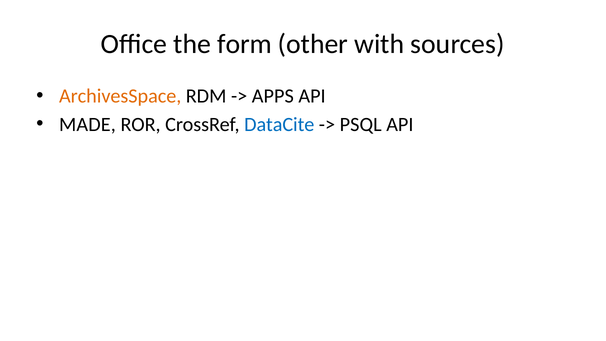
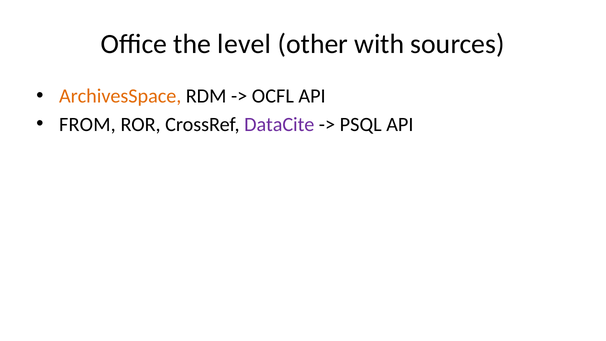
form: form -> level (244, 44)
APPS: APPS -> OCFL (273, 96)
MADE: MADE -> FROM (87, 124)
DataCite colour: blue -> purple (279, 124)
